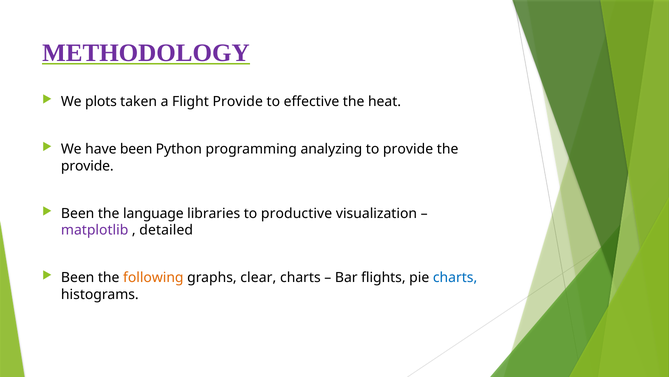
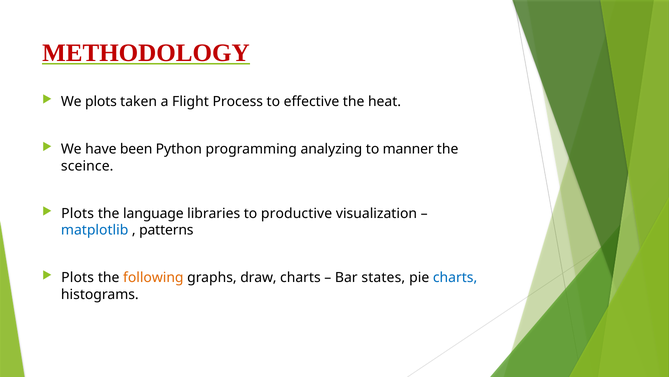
METHODOLOGY colour: purple -> red (146, 53)
Flight Provide: Provide -> Process (238, 101)
to provide: provide -> manner (408, 149)
provide: provide -> sceince (87, 166)
Been: Been -> Plots (78, 213)
matplotlib colour: purple -> blue (95, 230)
detailed: detailed -> patterns (166, 230)
Been: Been -> Plots (78, 277)
clear: clear -> draw (258, 277)
flights: flights -> states (383, 277)
